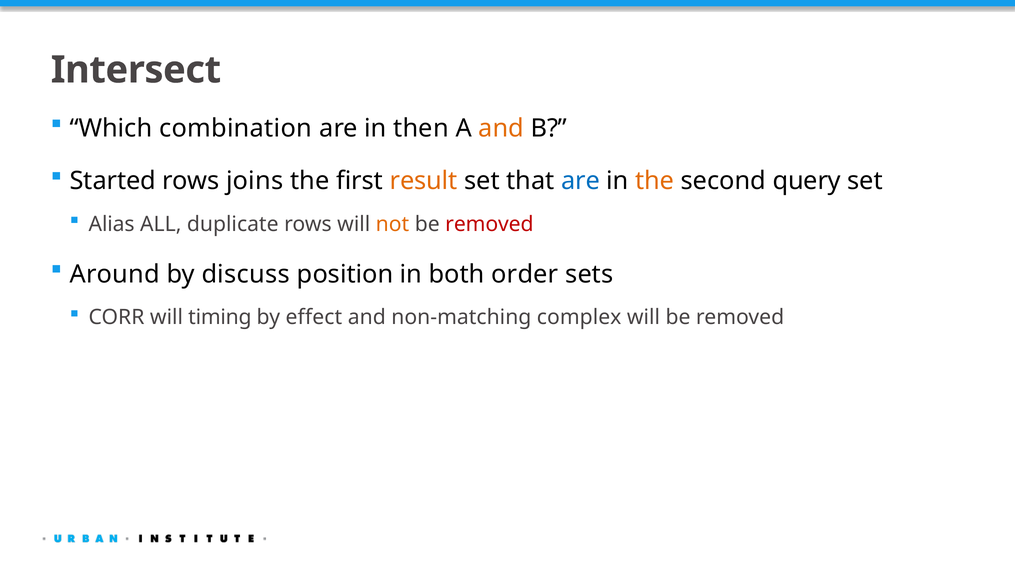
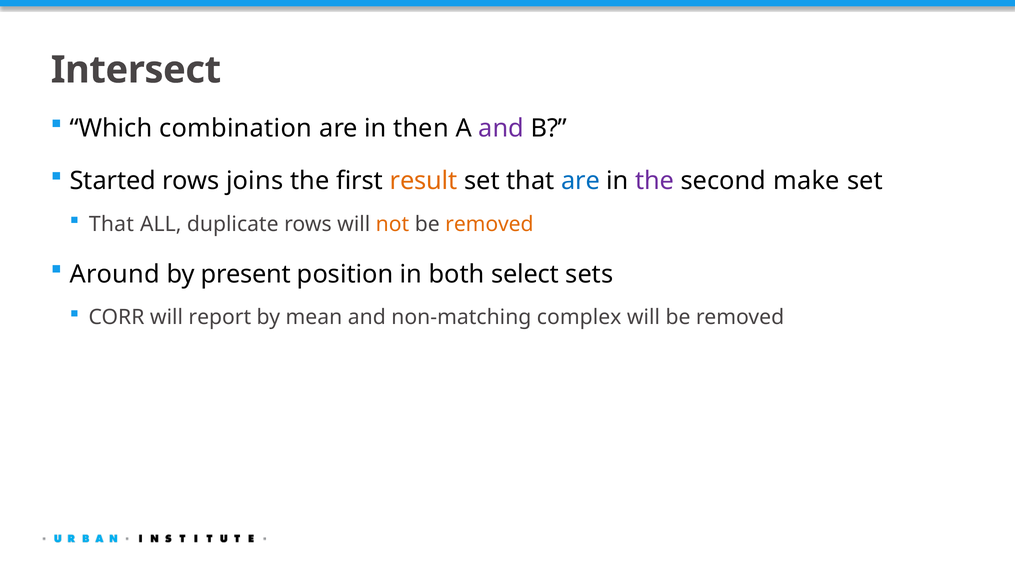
and colour: orange -> purple (501, 128)
the colour: orange -> purple (655, 181)
query: query -> make (806, 181)
Alias: Alias -> That (111, 224)
removed colour: red -> orange (489, 224)
discuss: discuss -> present (246, 274)
order: order -> select (525, 274)
timing: timing -> report (220, 317)
effect: effect -> mean (314, 317)
